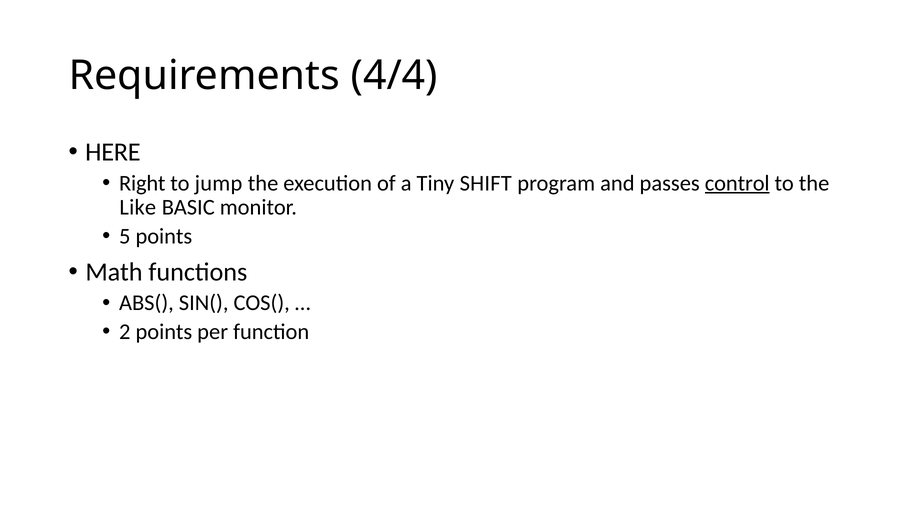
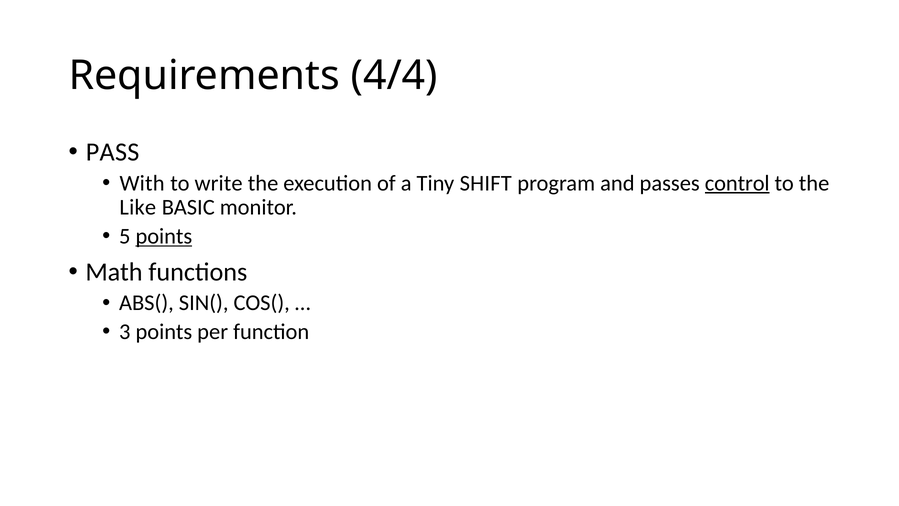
HERE: HERE -> PASS (113, 152)
Right: Right -> With (142, 183)
jump: jump -> write (219, 183)
points underline: none -> present (164, 236)
2: 2 -> 3 (125, 332)
